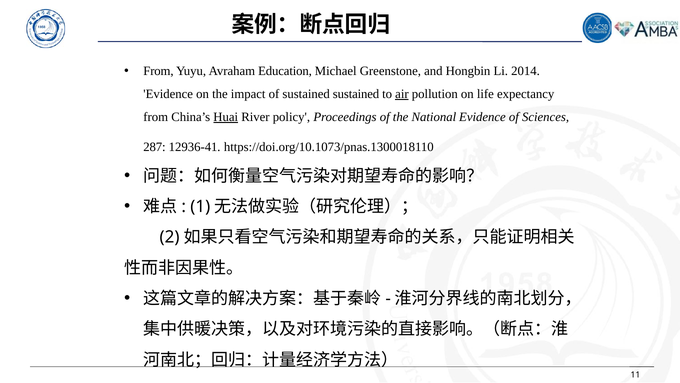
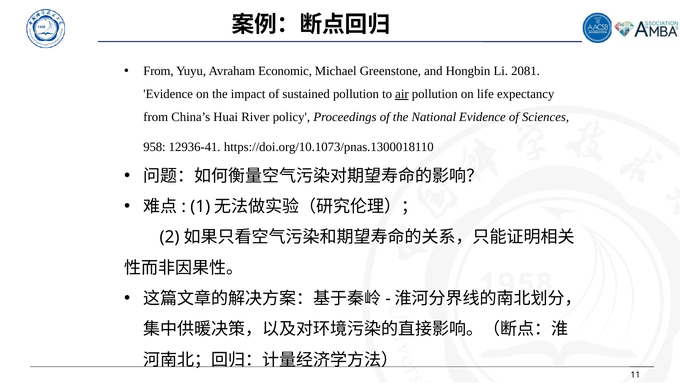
Education: Education -> Economic (285, 71)
2014: 2014 -> 2081 (526, 71)
sustained sustained: sustained -> pollution (356, 94)
Huai underline: present -> none (226, 117)
287: 287 -> 958 (154, 147)
